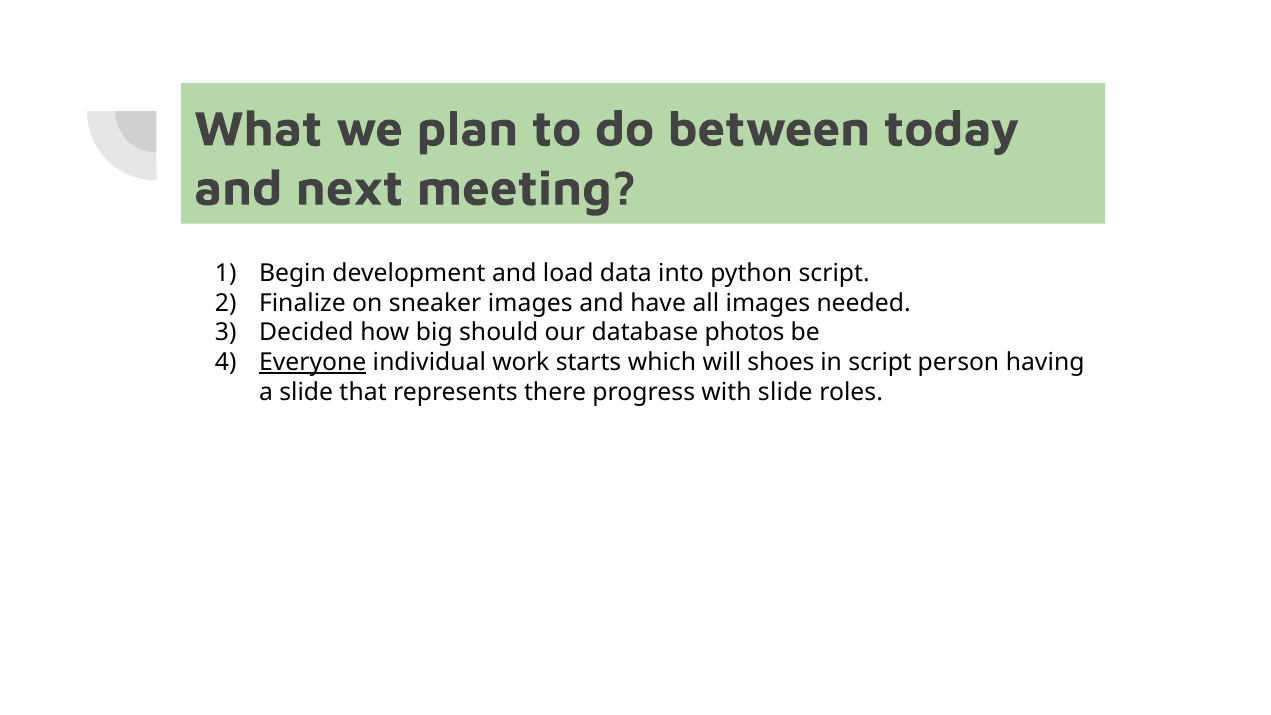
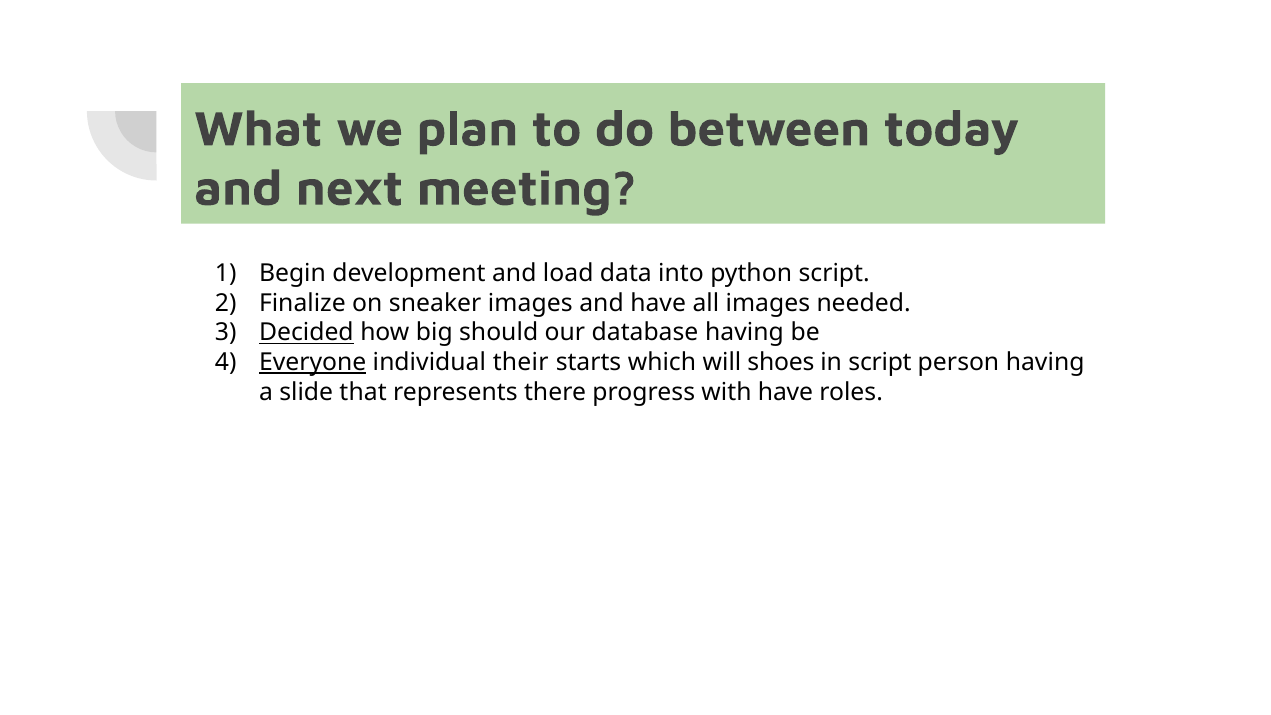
Decided underline: none -> present (306, 333)
database photos: photos -> having (744, 333)
work: work -> their (521, 362)
with slide: slide -> have (786, 392)
